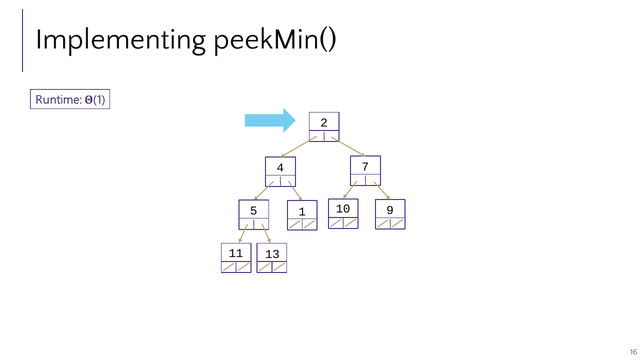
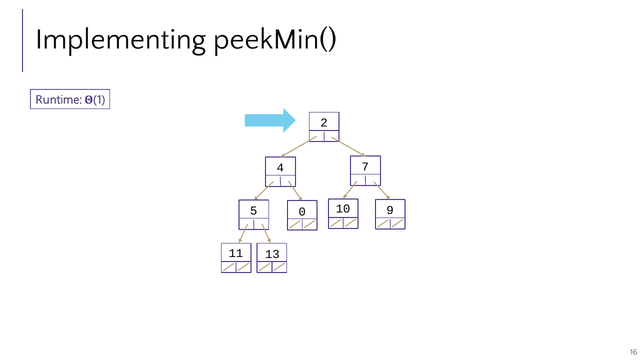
1: 1 -> 0 (302, 212)
